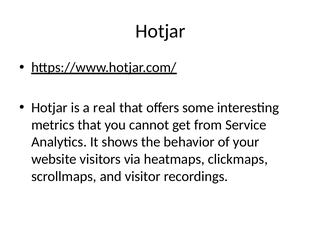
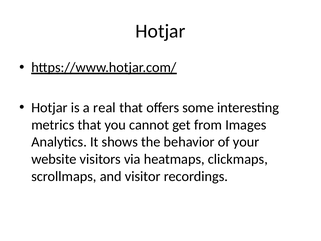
Service: Service -> Images (246, 125)
